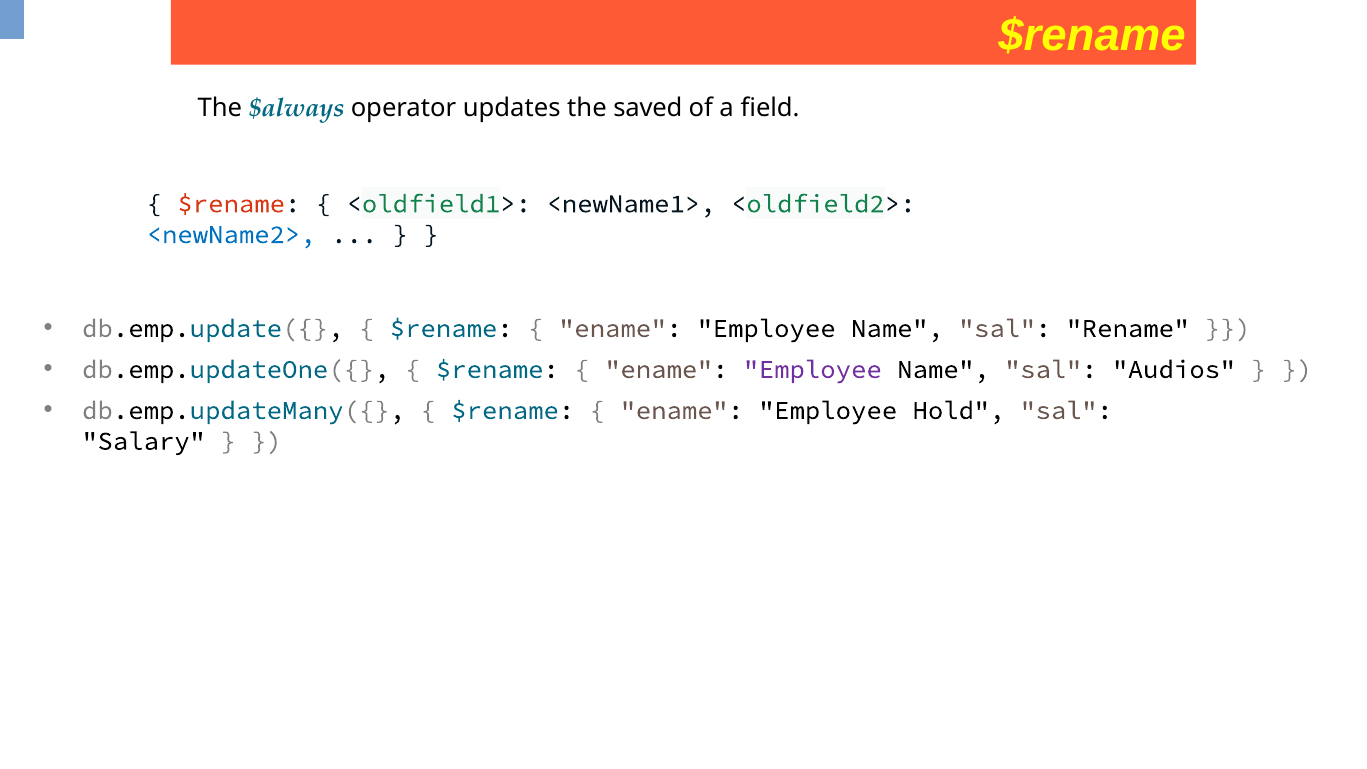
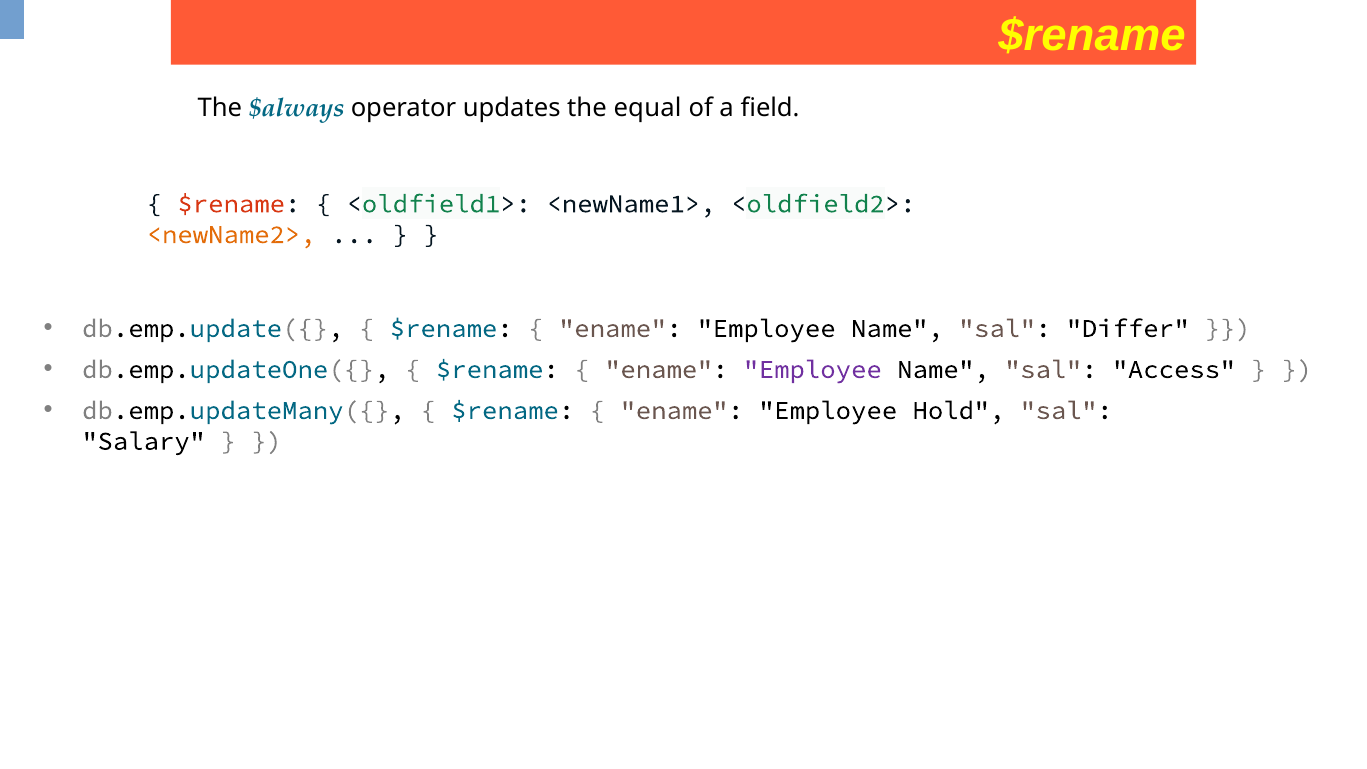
saved: saved -> equal (648, 108)
<newName2> colour: blue -> orange (231, 235)
Rename: Rename -> Differ (1128, 328)
Audios: Audios -> Access (1174, 369)
